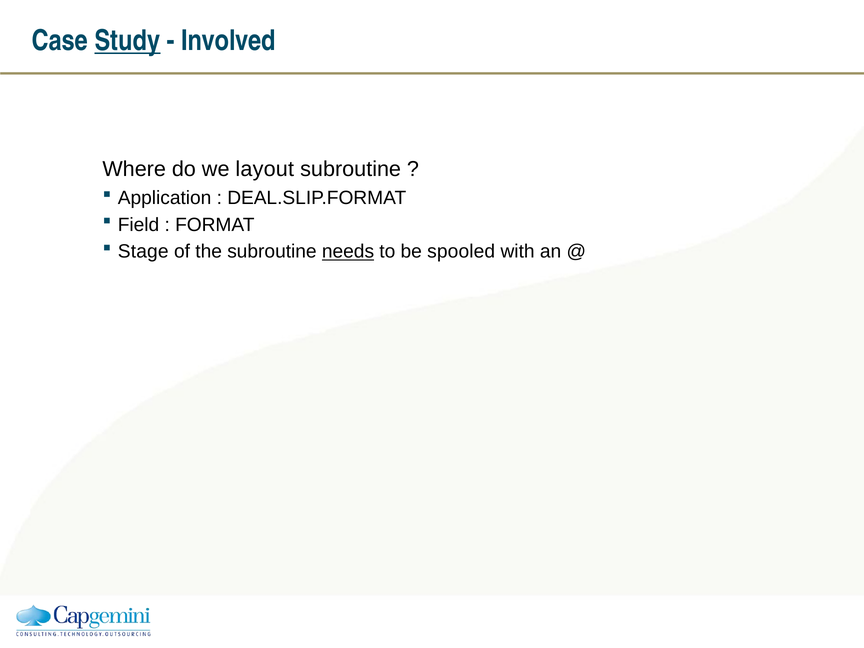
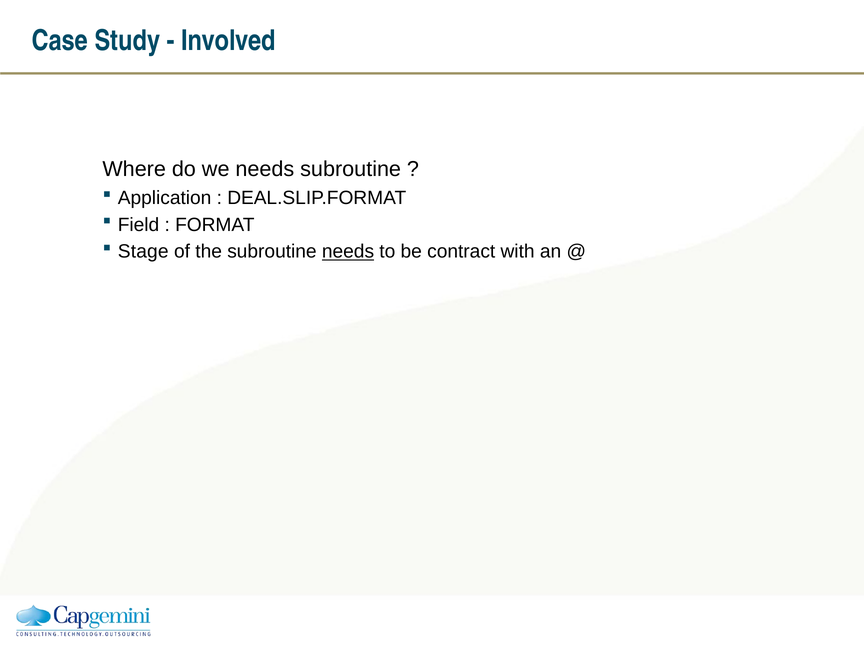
Study underline: present -> none (128, 41)
we layout: layout -> needs (265, 169)
spooled: spooled -> contract (461, 252)
